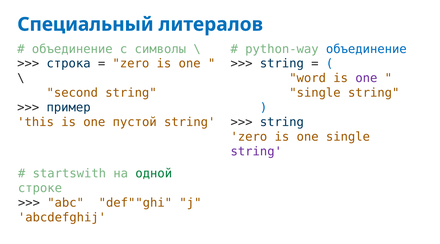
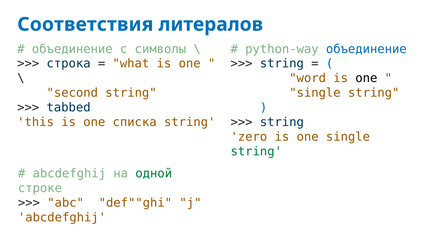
Специальный: Специальный -> Соответствия (85, 24)
zero: zero -> what (131, 64)
one colour: purple -> black (366, 78)
пример: пример -> tabbed (69, 108)
пустой: пустой -> списка (135, 122)
string colour: purple -> green (256, 151)
startswith: startswith -> abcdefghij (69, 174)
